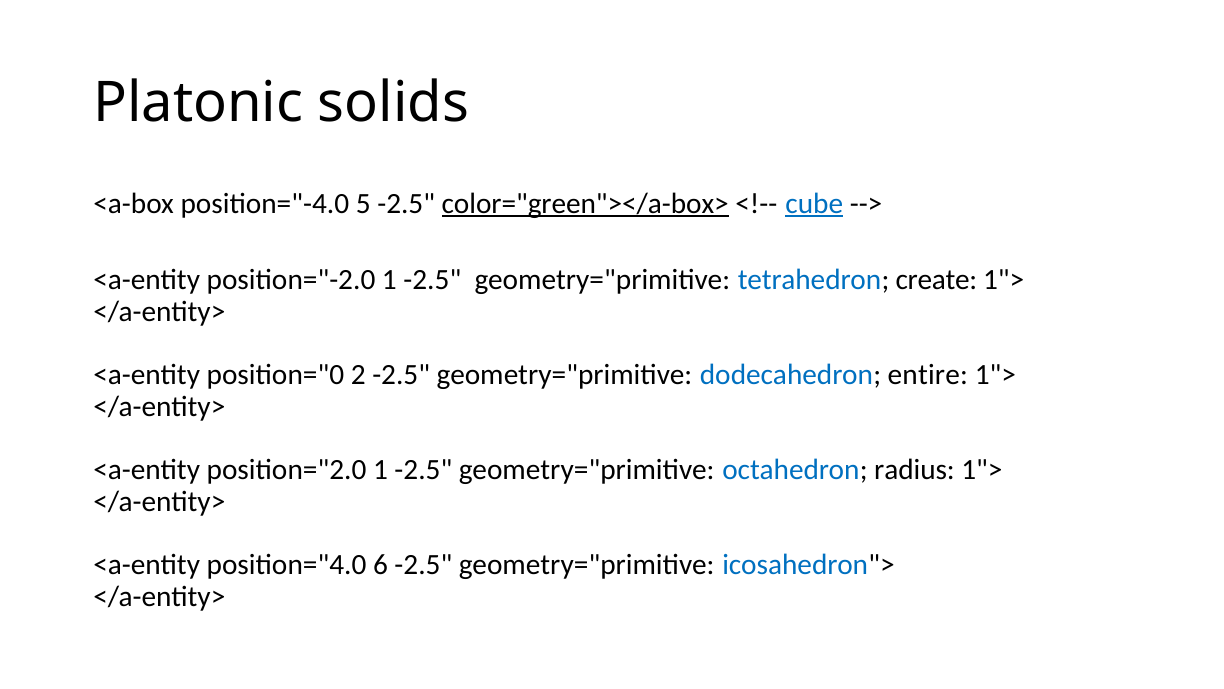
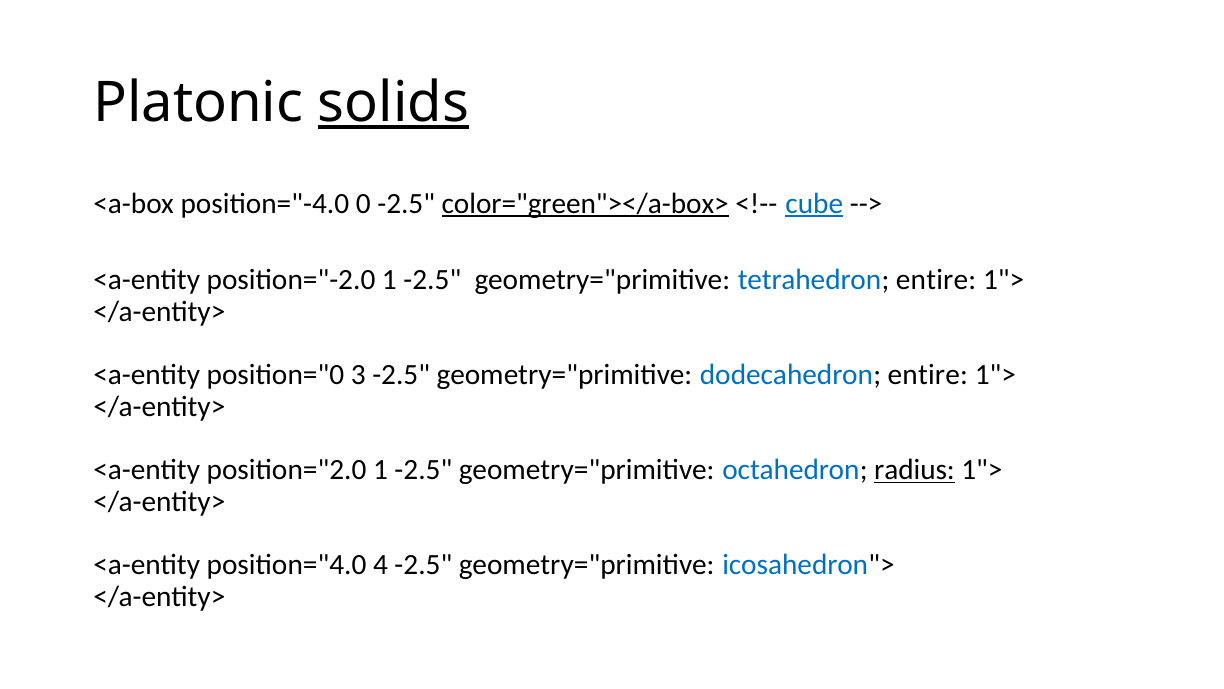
solids underline: none -> present (393, 103)
5: 5 -> 0 (363, 204)
tetrahedron create: create -> entire (936, 280)
2: 2 -> 3 (358, 375)
radius underline: none -> present (914, 469)
6: 6 -> 4 (380, 564)
